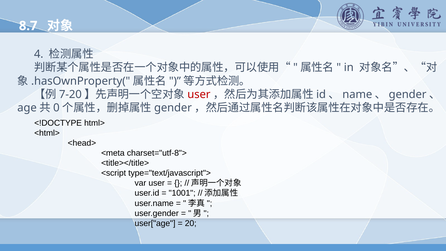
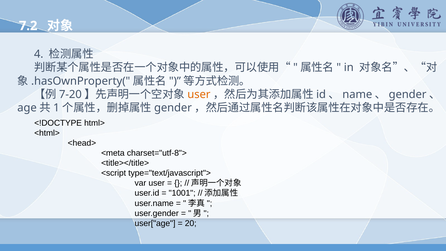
8.7: 8.7 -> 7.2 (28, 26)
user colour: red -> orange (199, 94)
0: 0 -> 1 (56, 108)
